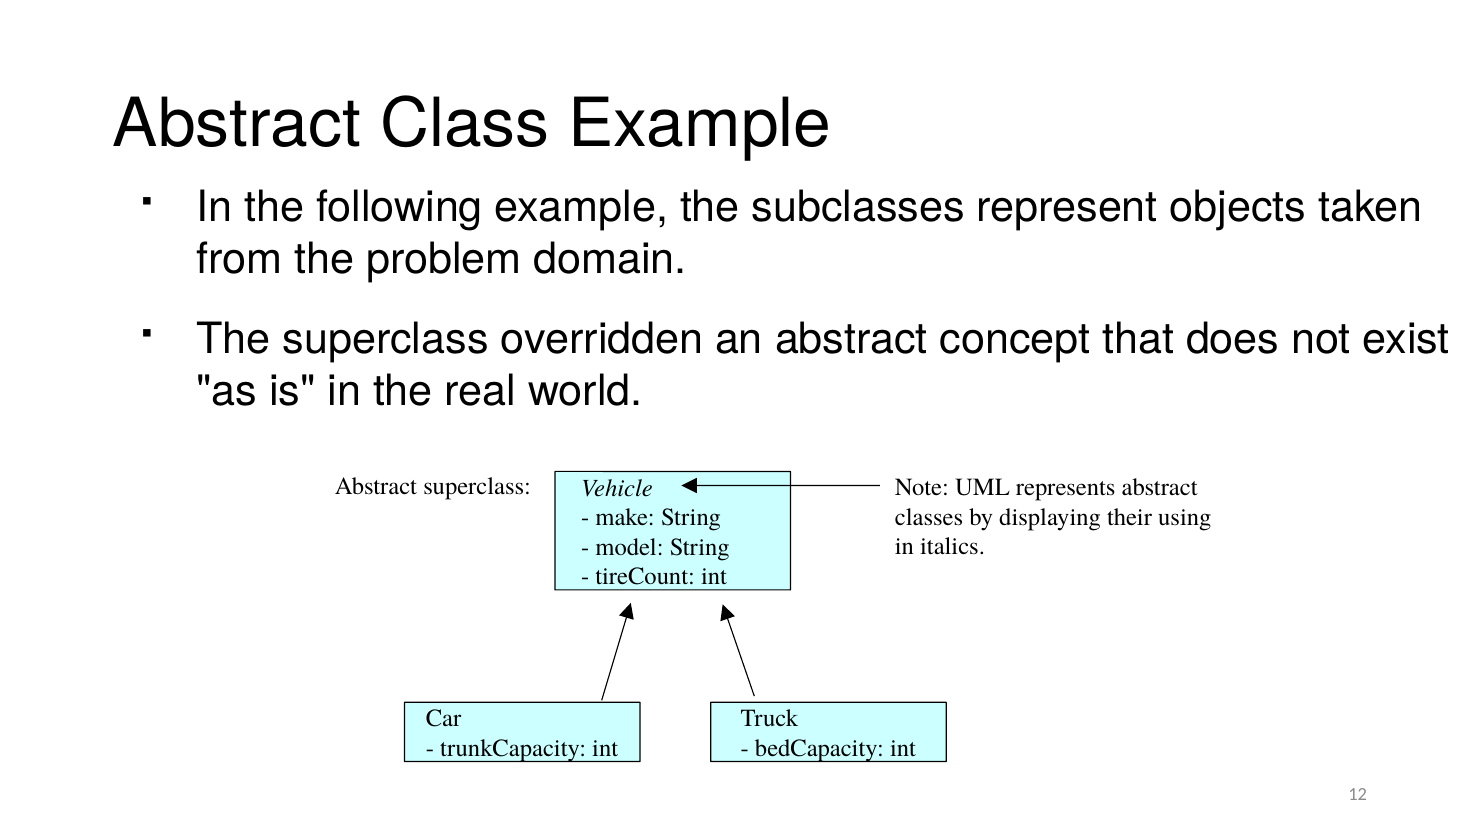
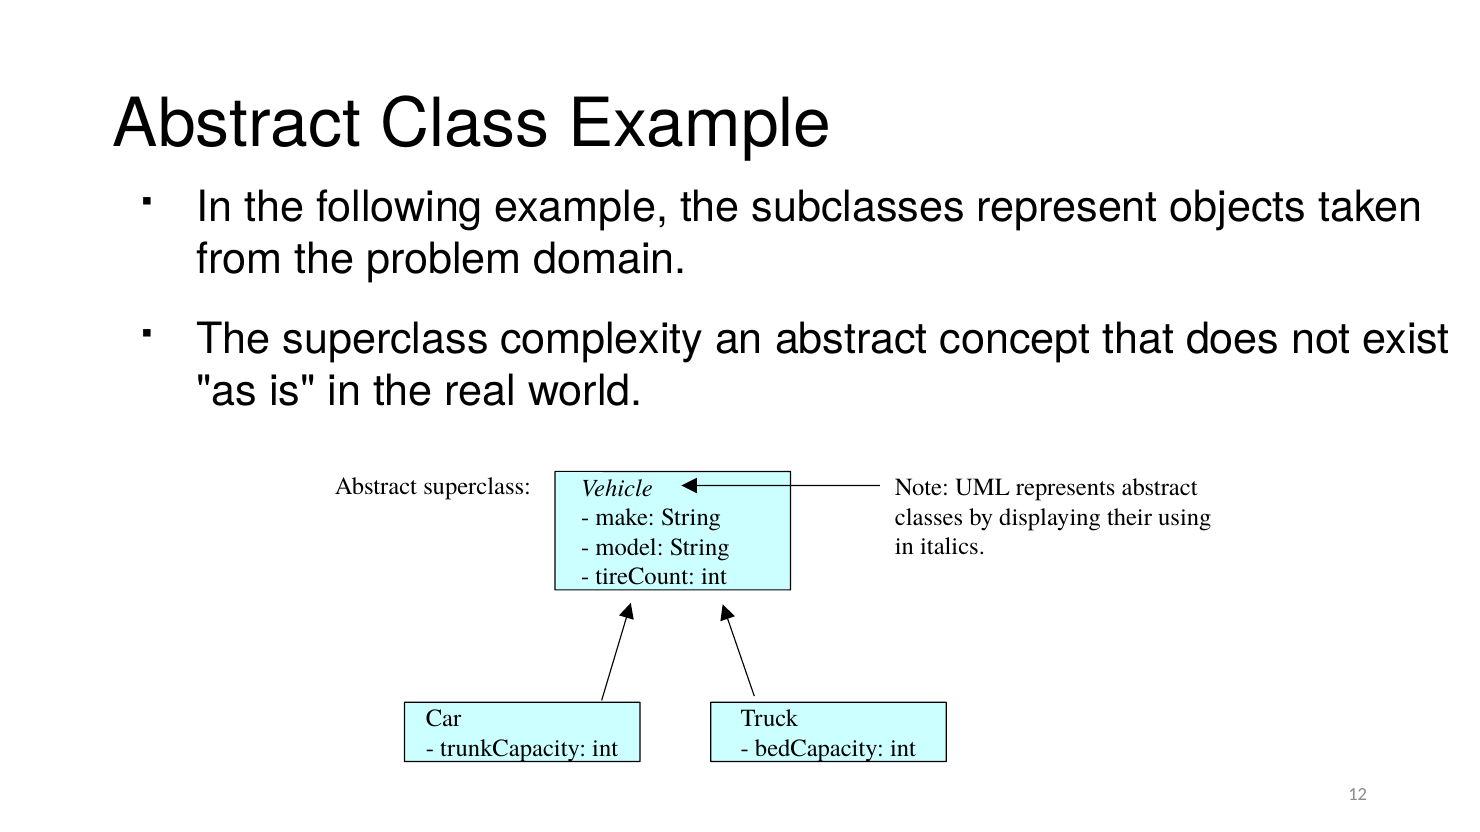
overridden: overridden -> complexity (602, 339)
